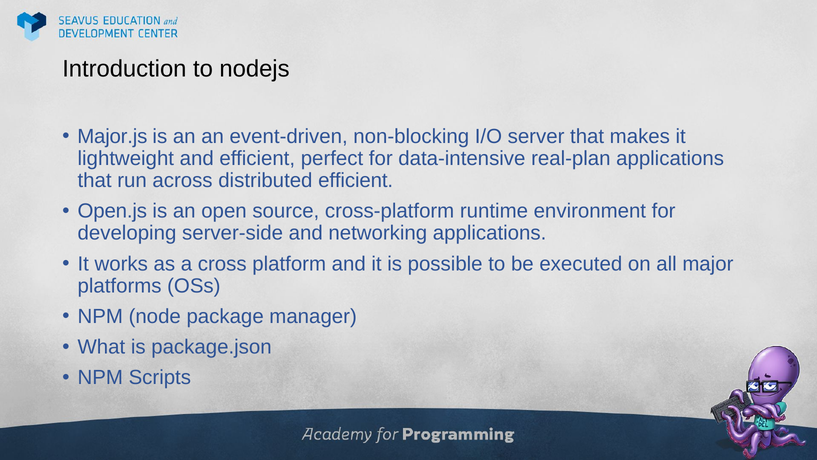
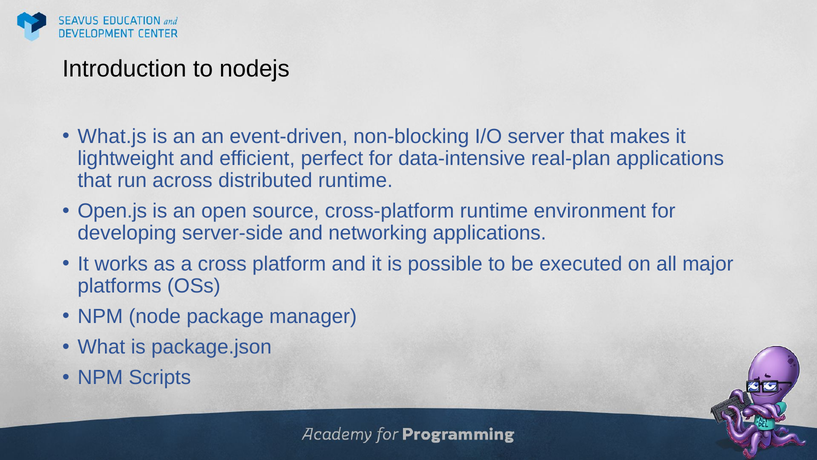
Major.js: Major.js -> What.js (112, 136)
distributed efficient: efficient -> runtime (356, 180)
